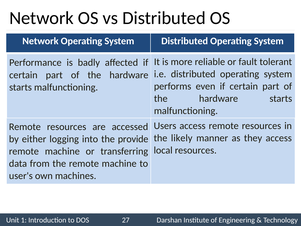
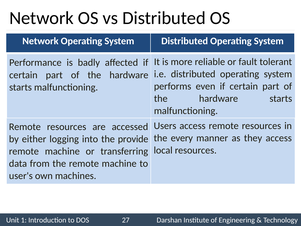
likely: likely -> every (182, 138)
